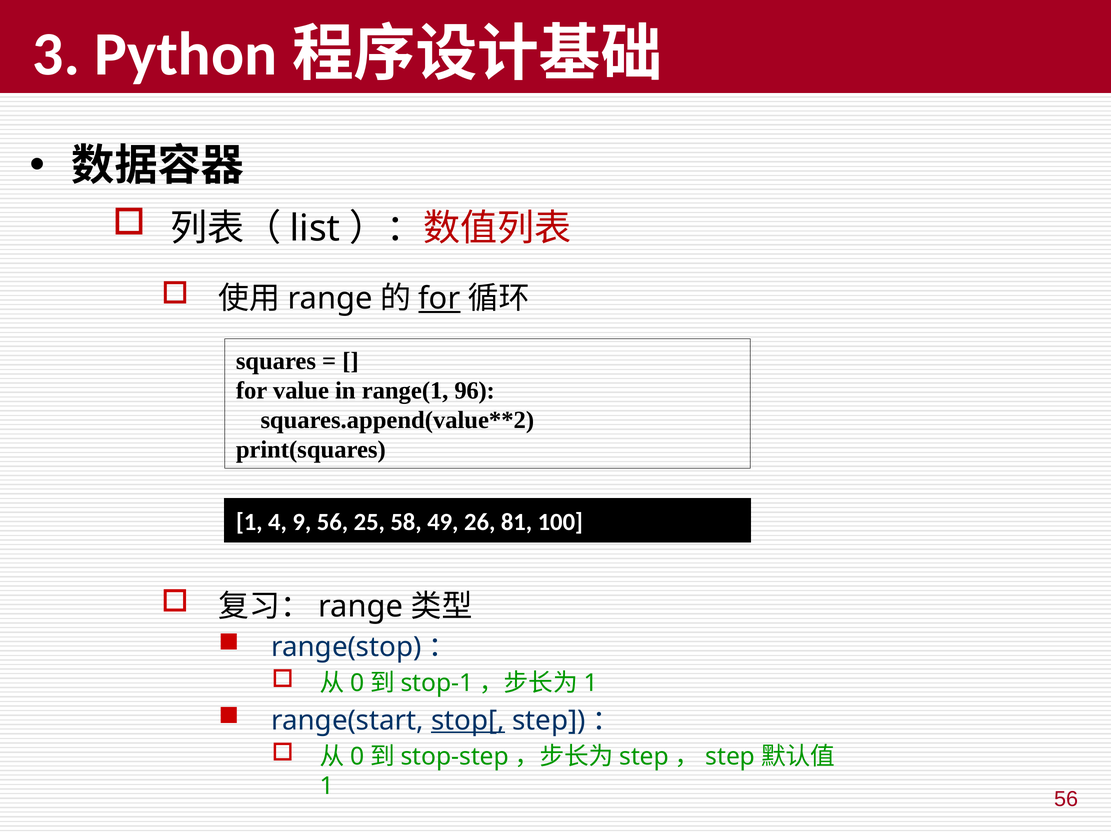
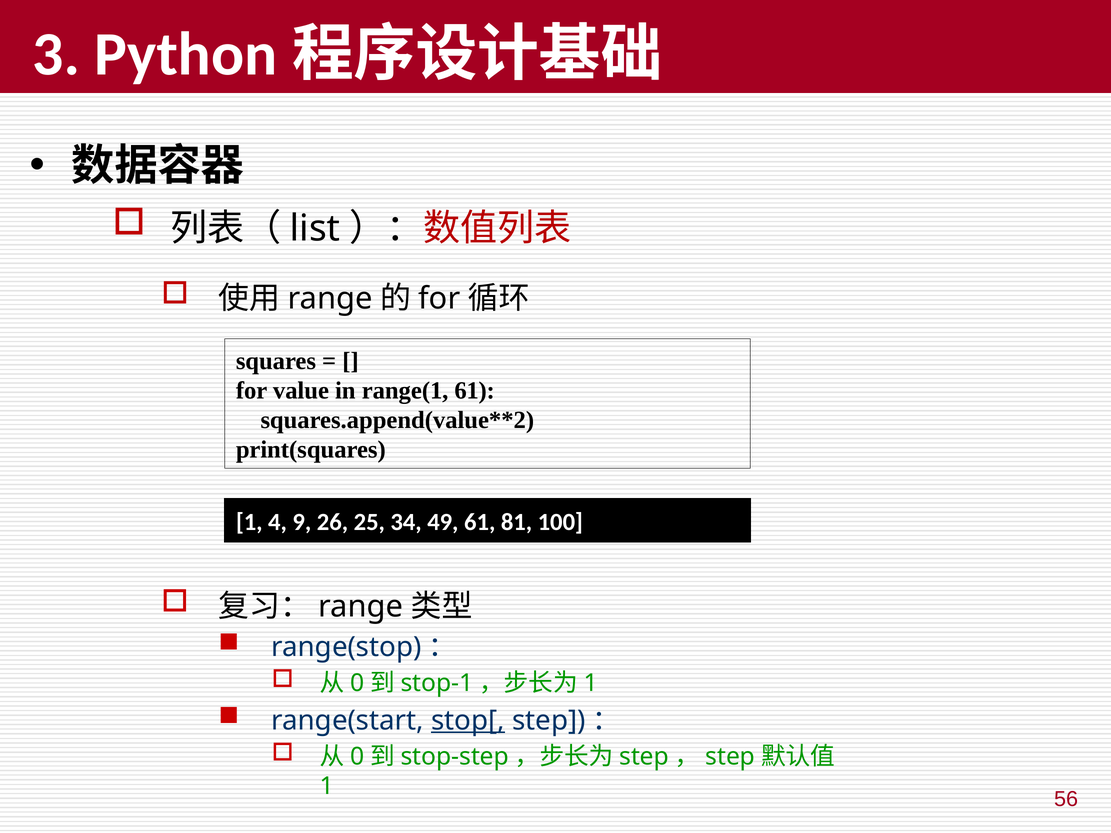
for underline: present -> none (439, 299)
range(1 96: 96 -> 61 (475, 391)
9 56: 56 -> 26 (332, 522)
58: 58 -> 34 (406, 522)
49 26: 26 -> 61 (480, 522)
